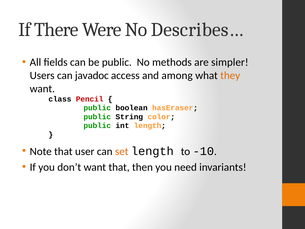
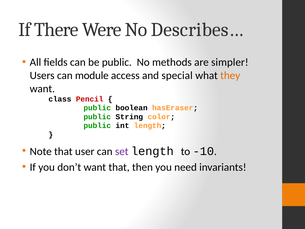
javadoc: javadoc -> module (92, 75)
among: among -> special (177, 75)
set colour: orange -> purple (122, 151)
